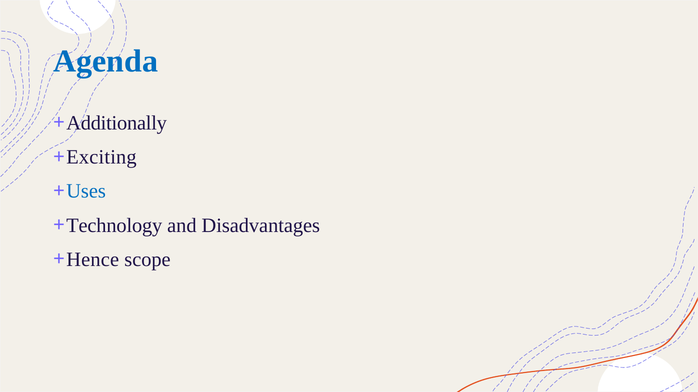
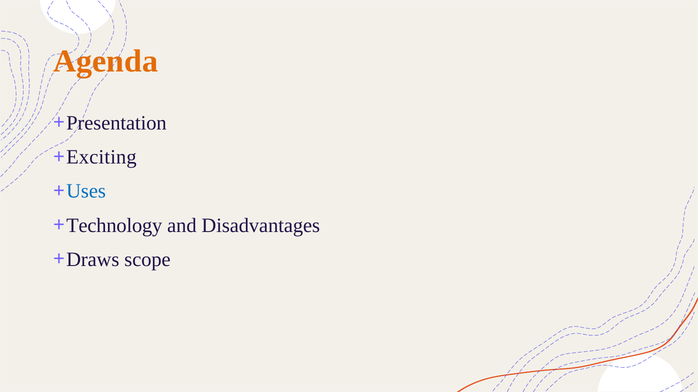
Agenda colour: blue -> orange (106, 61)
Additionally: Additionally -> Presentation (116, 123)
Hence: Hence -> Draws (93, 260)
